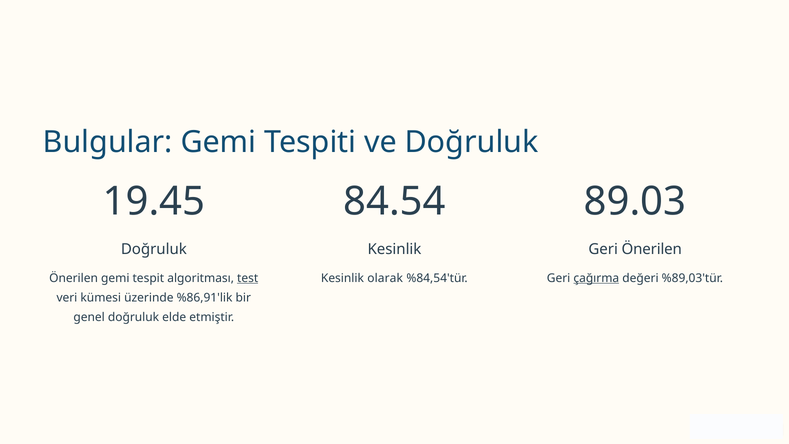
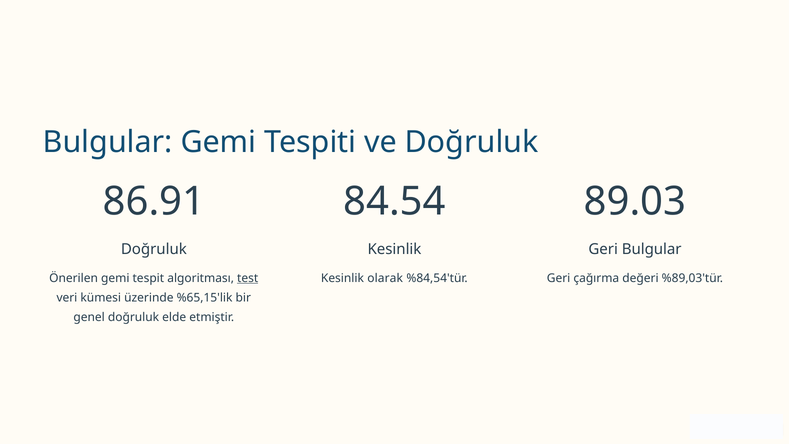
19.45: 19.45 -> 86.91 (154, 202)
Geri Önerilen: Önerilen -> Bulgular (652, 249)
çağırma underline: present -> none (596, 278)
%86,91'lik: %86,91'lik -> %65,15'lik (205, 298)
